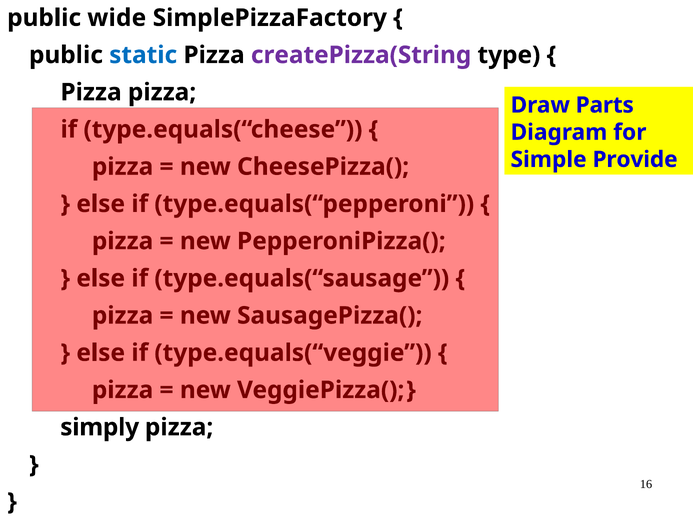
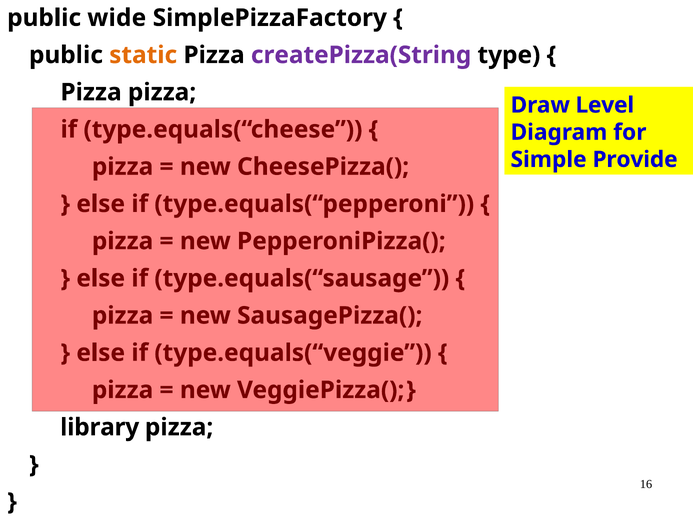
static colour: blue -> orange (143, 55)
Parts: Parts -> Level (605, 105)
simply: simply -> library (100, 428)
